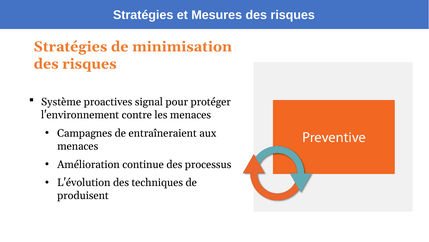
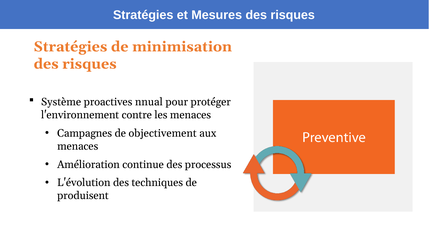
signal: signal -> nnual (149, 102)
entraîneraient: entraîneraient -> objectivement (163, 133)
